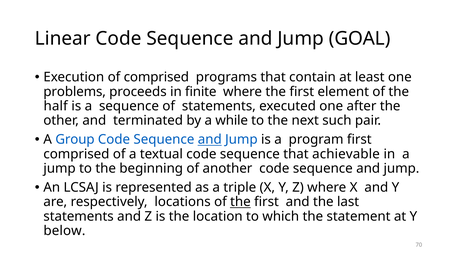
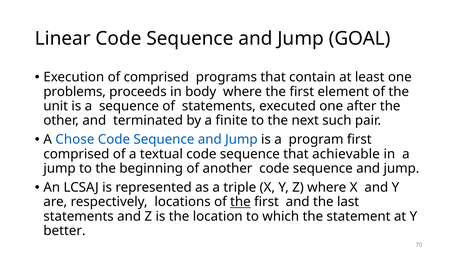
finite: finite -> body (201, 92)
half: half -> unit (56, 106)
while: while -> finite (232, 120)
Group: Group -> Chose (75, 140)
and underline: present -> none (210, 140)
below: below -> better (64, 231)
